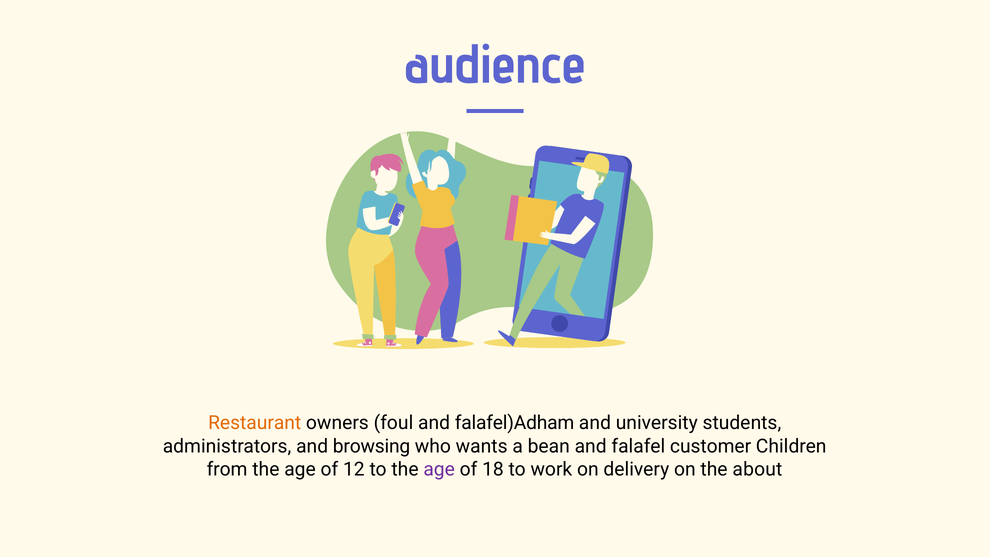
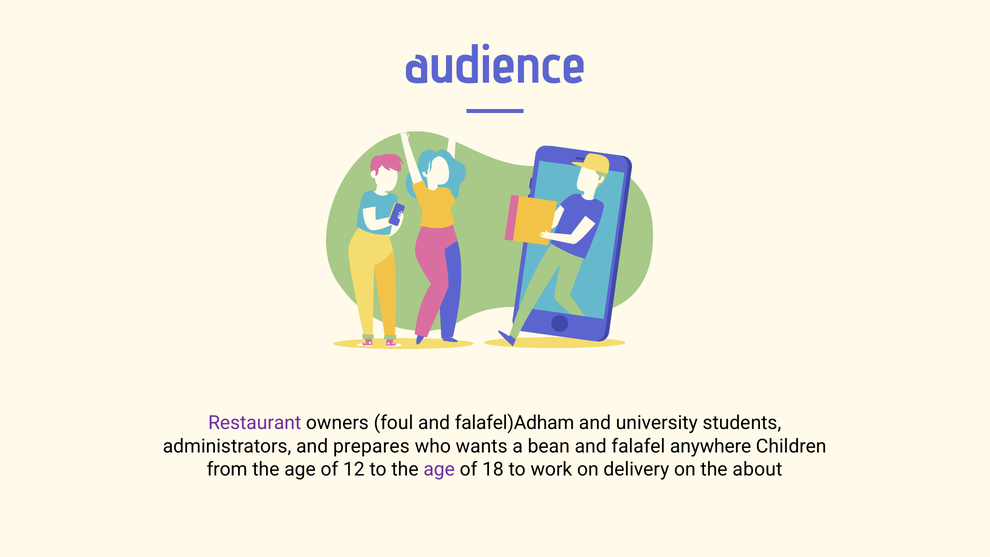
Restaurant colour: orange -> purple (255, 423)
browsing: browsing -> prepares (371, 446)
customer: customer -> anywhere (711, 446)
